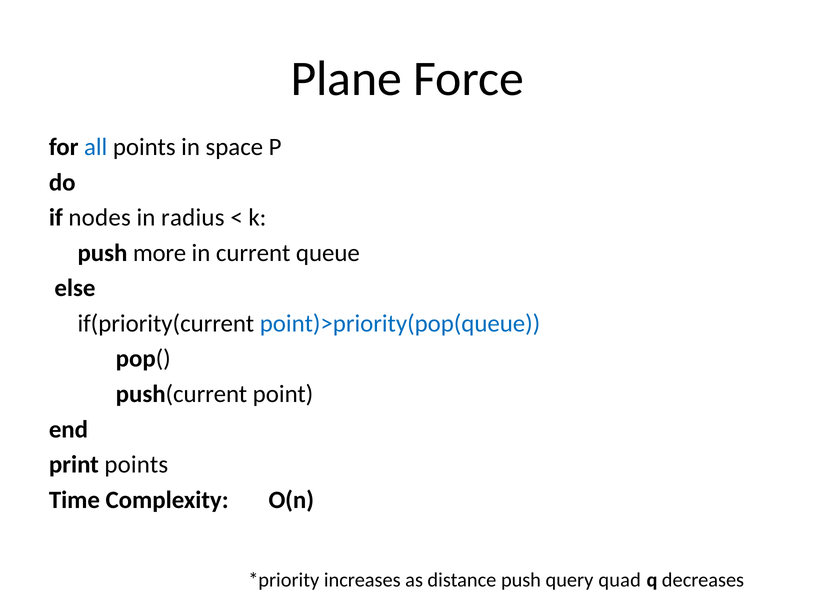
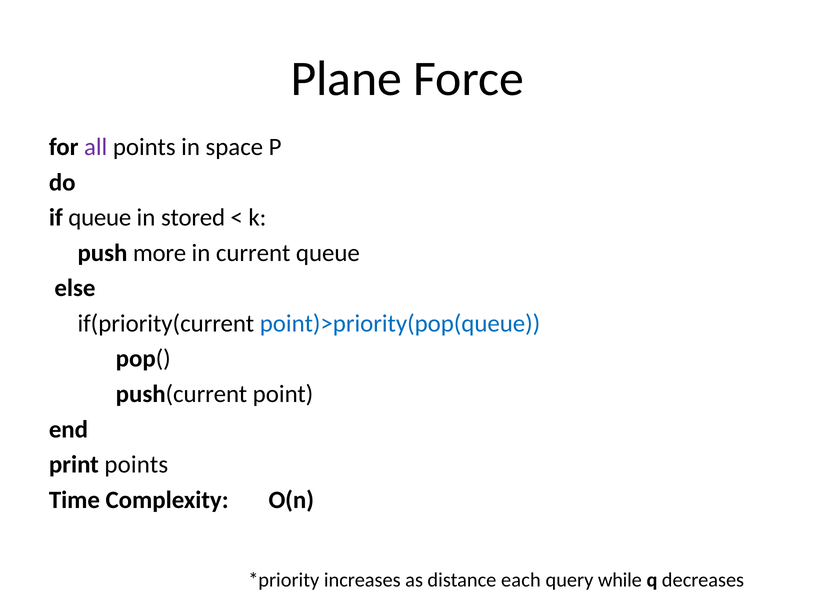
all colour: blue -> purple (96, 147)
if nodes: nodes -> queue (100, 218)
radius: radius -> stored (193, 218)
distance push: push -> each (521, 580)
quad: quad -> while (620, 580)
